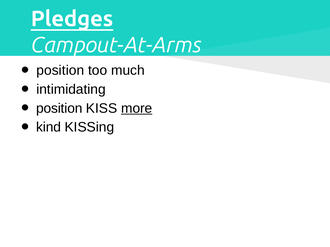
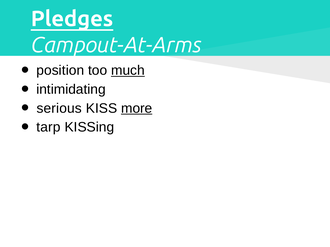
much underline: none -> present (128, 71)
position: position -> serious (59, 108)
kind: kind -> tarp (48, 127)
